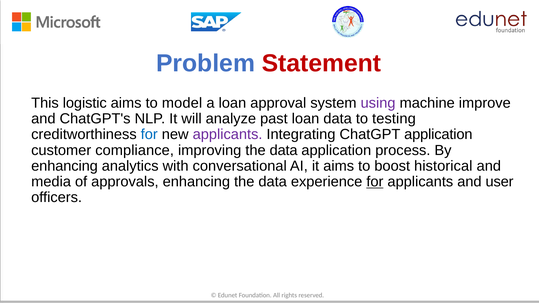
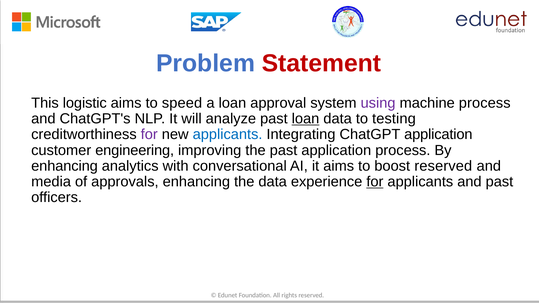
model: model -> speed (182, 103)
machine improve: improve -> process (485, 103)
loan underline: none -> present (306, 119)
for colour: blue -> purple (149, 135)
applicants colour: purple -> blue (228, 135)
compliance: compliance -> engineering (135, 150)
improving the data: data -> past (284, 150)
boost historical: historical -> reserved (443, 166)
and user: user -> past (499, 182)
